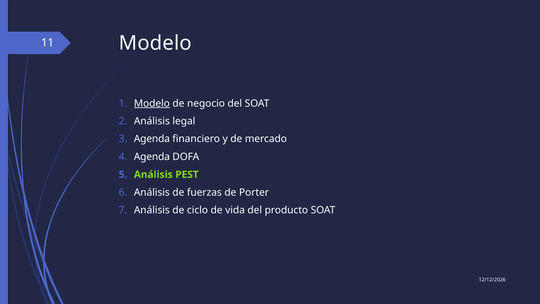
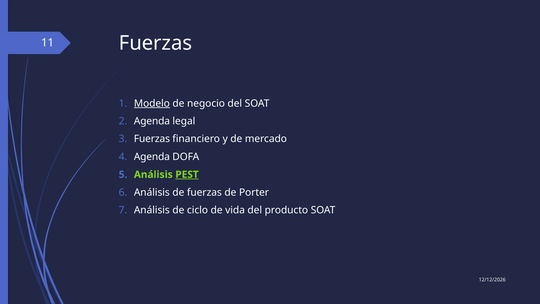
11 Modelo: Modelo -> Fuerzas (155, 43)
Análisis: Análisis -> Agenda (152, 121)
Agenda: Agenda -> Fuerzas (152, 139)
PEST underline: none -> present (187, 174)
